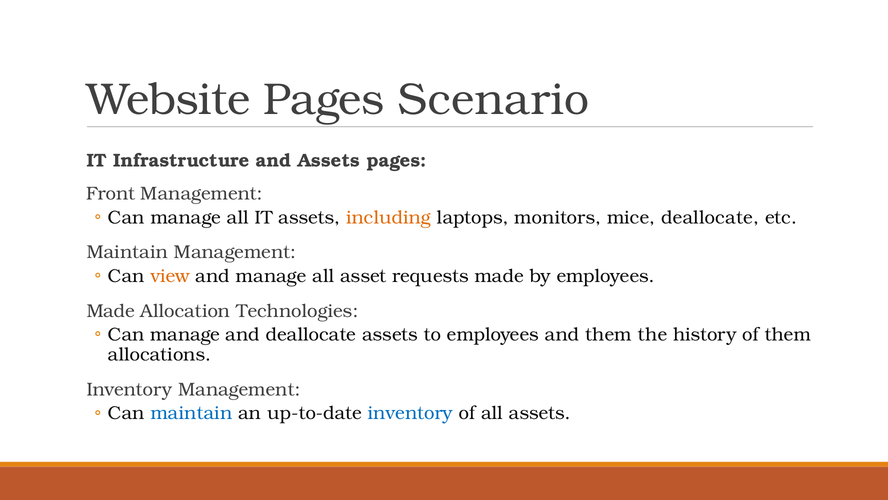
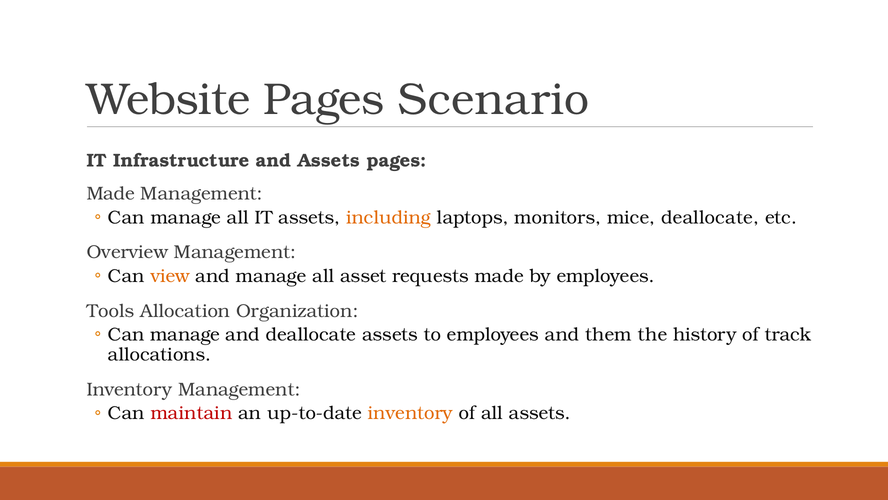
Front: Front -> Made (111, 194)
Maintain: Maintain -> Overview (127, 252)
Made: Made -> Tools (111, 311)
Technologies: Technologies -> Organization (297, 311)
of them: them -> track (788, 334)
maintain colour: blue -> red (191, 413)
inventory colour: blue -> orange (410, 413)
